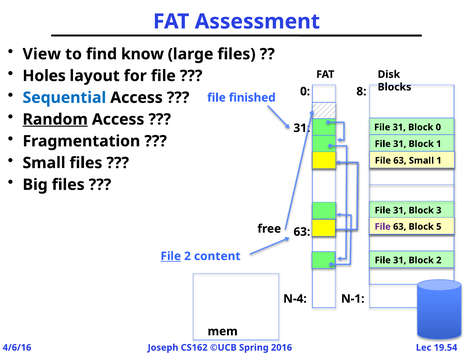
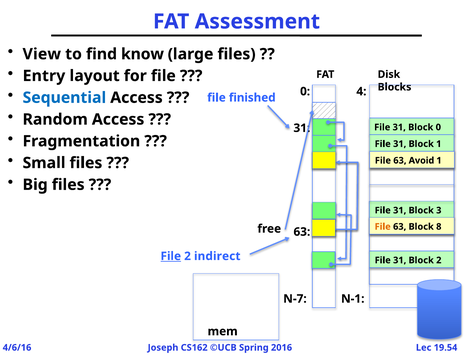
Holes: Holes -> Entry (44, 76)
8: 8 -> 4 (361, 91)
Random underline: present -> none (55, 119)
63 Small: Small -> Avoid (421, 160)
File colour: purple -> orange (383, 226)
5: 5 -> 8 (439, 226)
content: content -> indirect (217, 256)
N-4: N-4 -> N-7 (295, 299)
